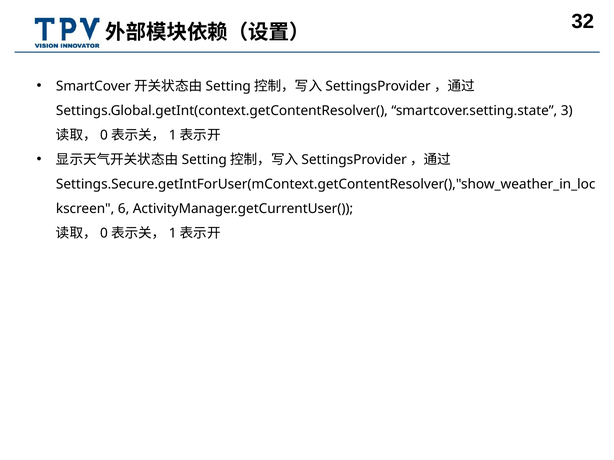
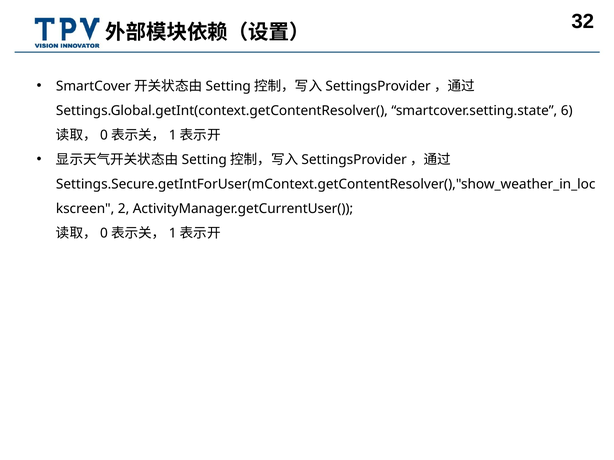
3: 3 -> 6 (567, 111)
6: 6 -> 2 (124, 209)
